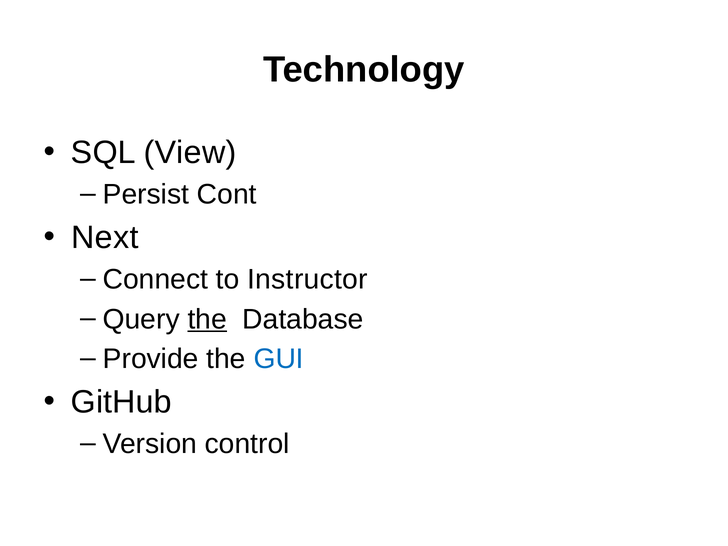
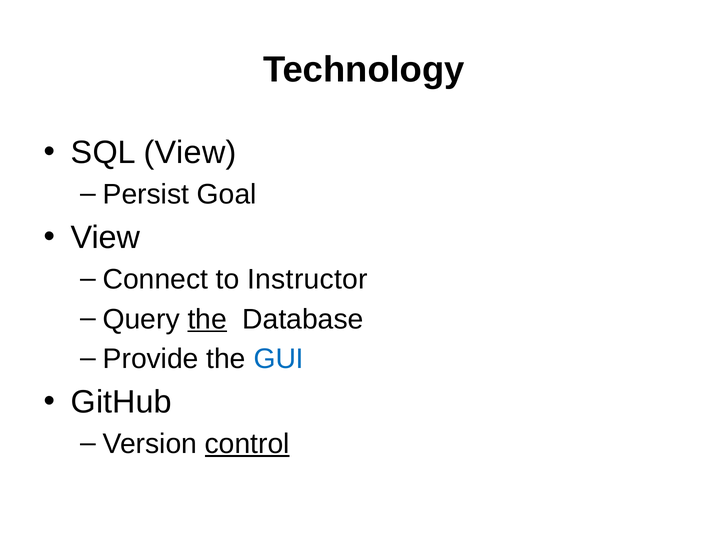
Cont: Cont -> Goal (227, 195)
Next: Next -> View (105, 238)
control underline: none -> present (247, 444)
